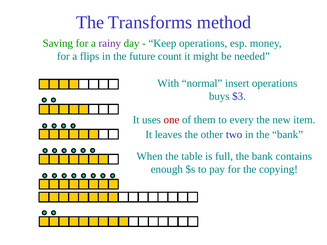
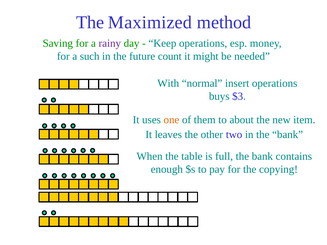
Transforms: Transforms -> Maximized (150, 22)
flips: flips -> such (90, 56)
one colour: red -> orange (171, 120)
every: every -> about (242, 120)
